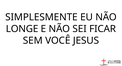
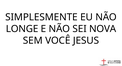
FICAR: FICAR -> NOVA (103, 29)
